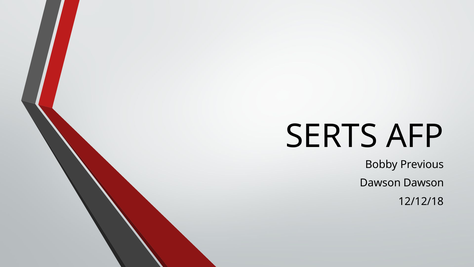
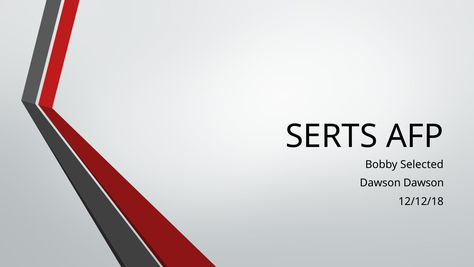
Previous: Previous -> Selected (422, 164)
